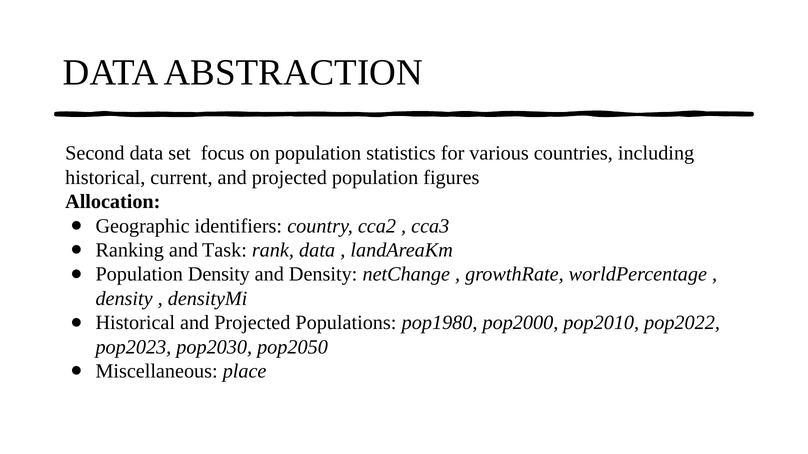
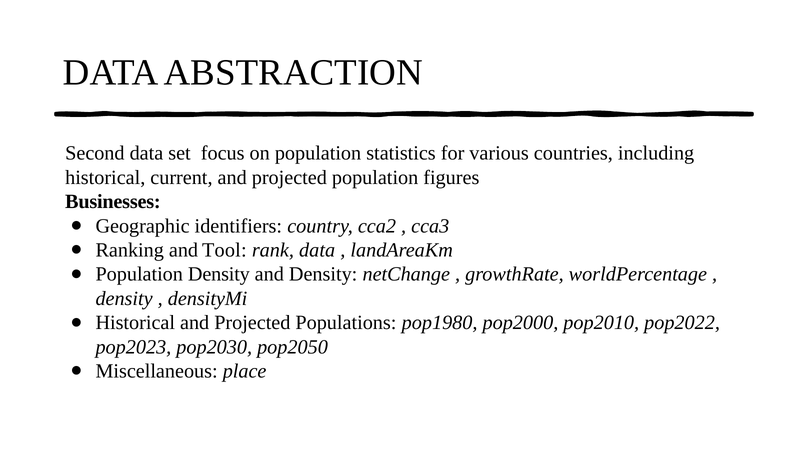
Allocation: Allocation -> Businesses (113, 202)
Task: Task -> Tool (224, 250)
